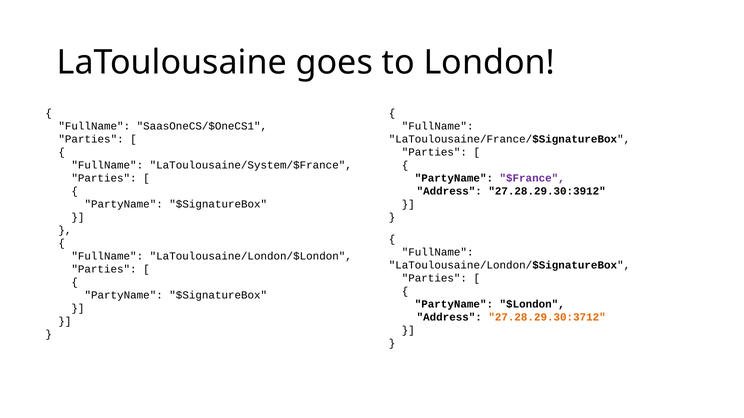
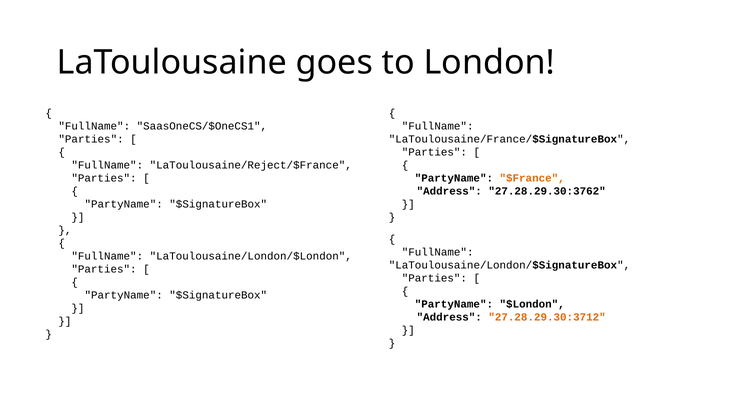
LaToulousaine/System/$France: LaToulousaine/System/$France -> LaToulousaine/Reject/$France (251, 165)
$France colour: purple -> orange (532, 178)
27.28.29.30:3912: 27.28.29.30:3912 -> 27.28.29.30:3762 (547, 191)
